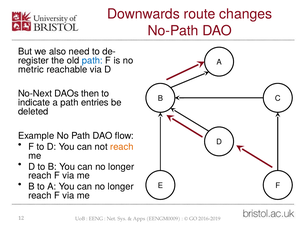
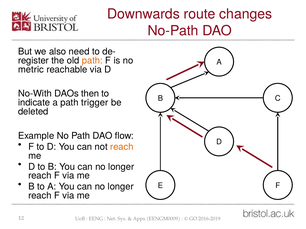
path colour: blue -> orange (92, 61)
No-Next: No-Next -> No-With (35, 94)
entries: entries -> trigger (95, 103)
